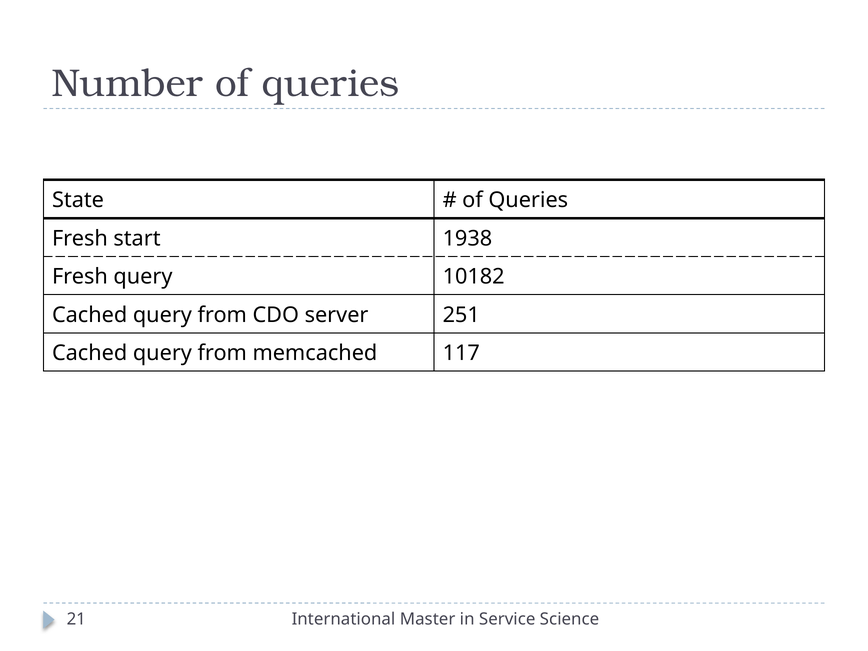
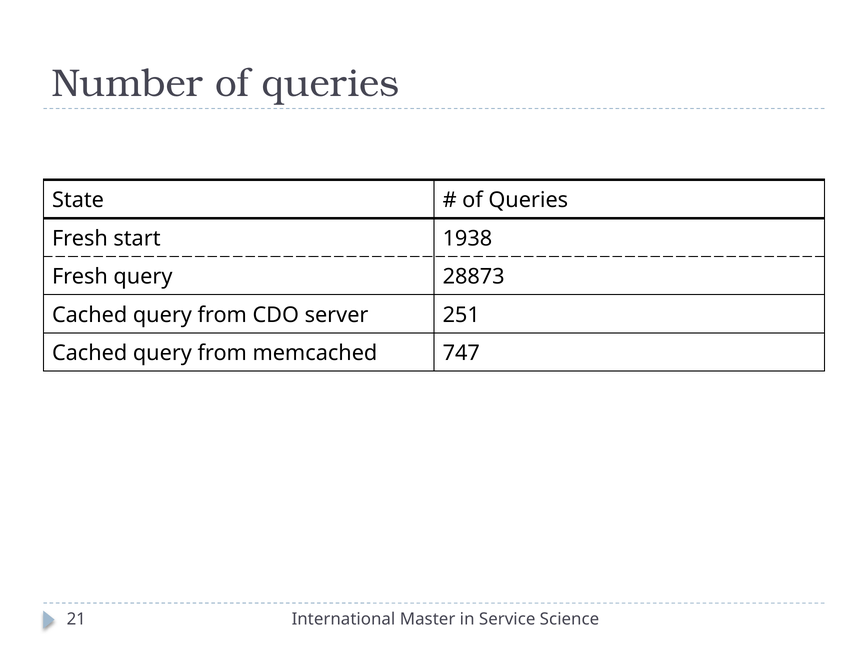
10182: 10182 -> 28873 (474, 277)
117: 117 -> 747 (461, 353)
